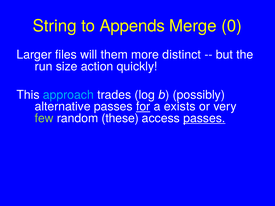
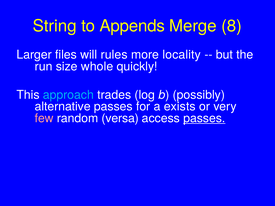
0: 0 -> 8 (232, 26)
them: them -> rules (114, 55)
distinct: distinct -> locality (182, 55)
action: action -> whole (97, 67)
for underline: present -> none (143, 107)
few colour: light green -> pink (44, 118)
these: these -> versa (120, 118)
